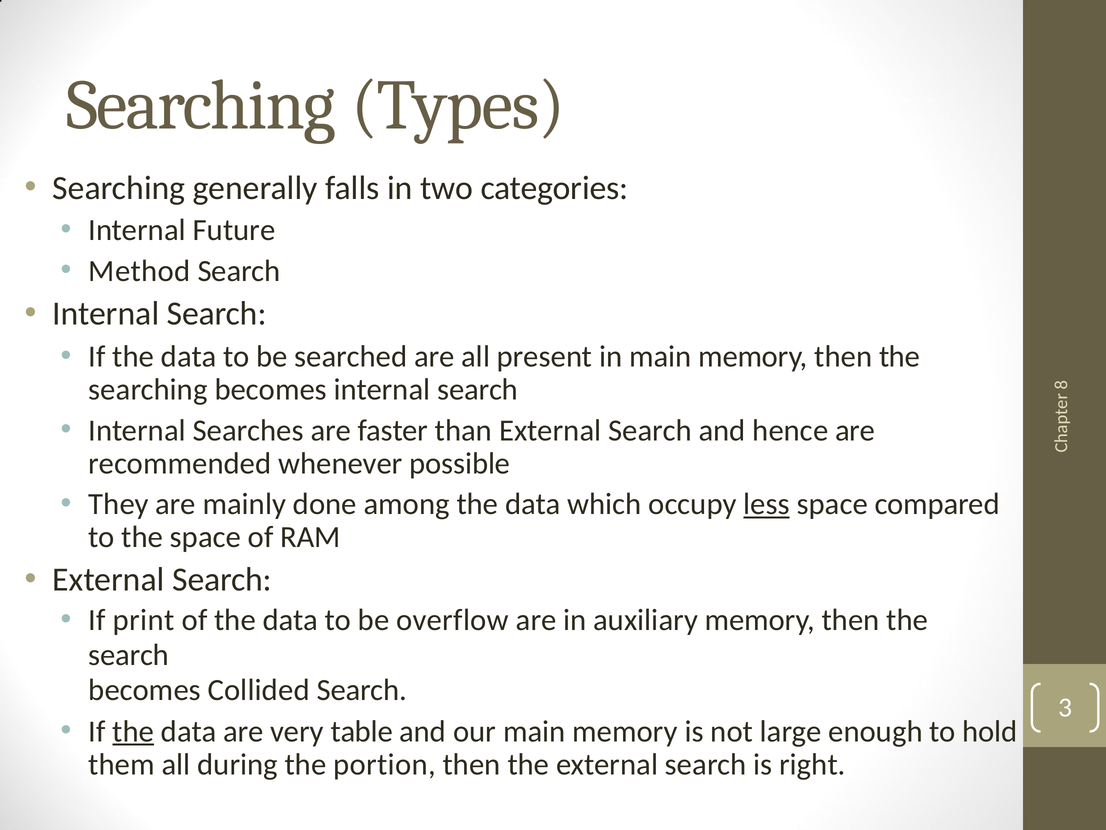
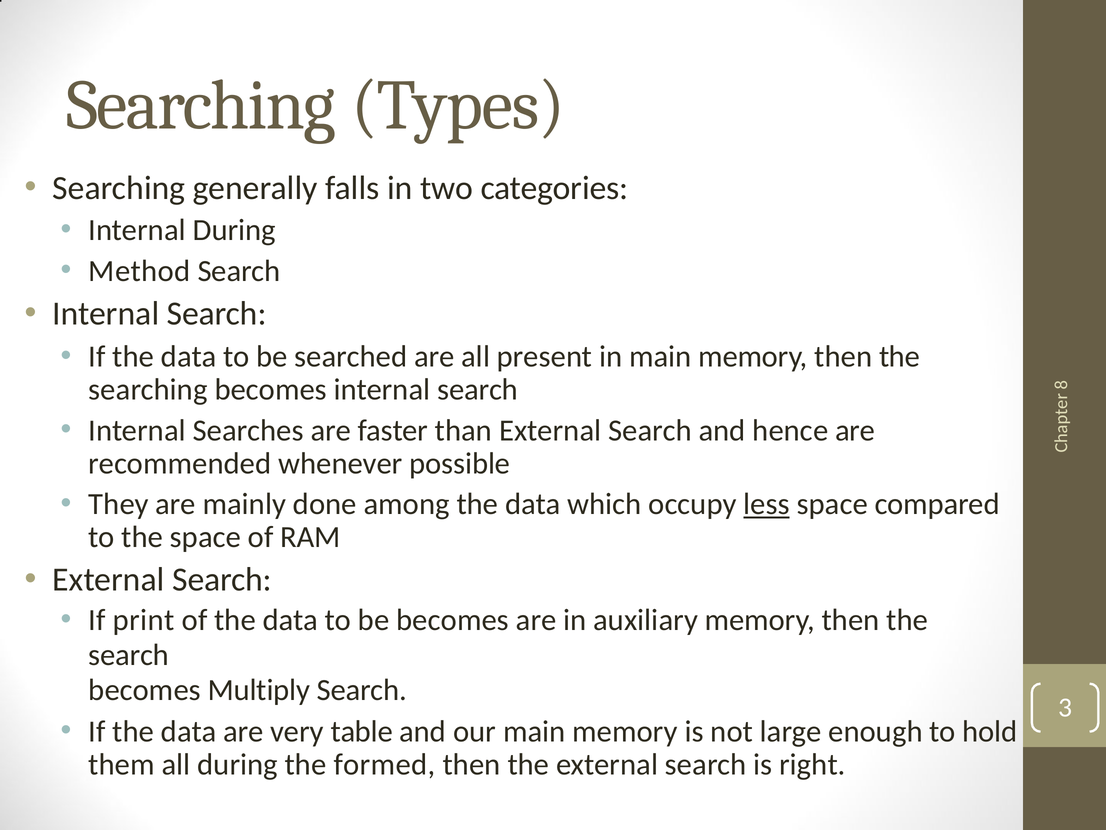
Internal Future: Future -> During (234, 230)
be overflow: overflow -> becomes (453, 620)
Collided: Collided -> Multiply (259, 690)
the underline: present -> none (133, 731)
portion: portion -> formed (384, 764)
